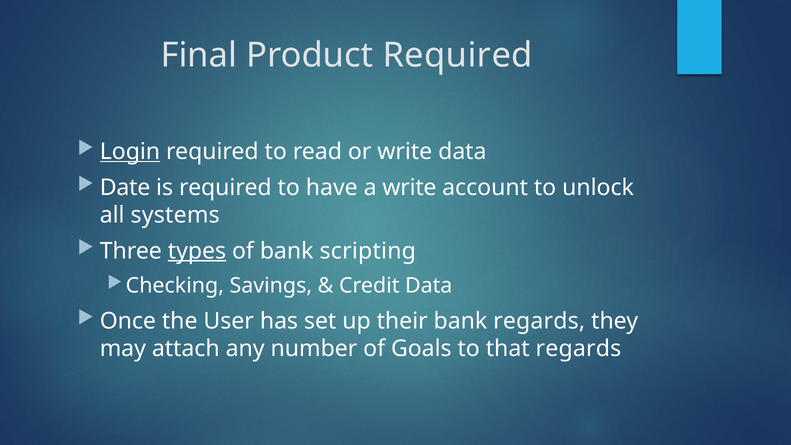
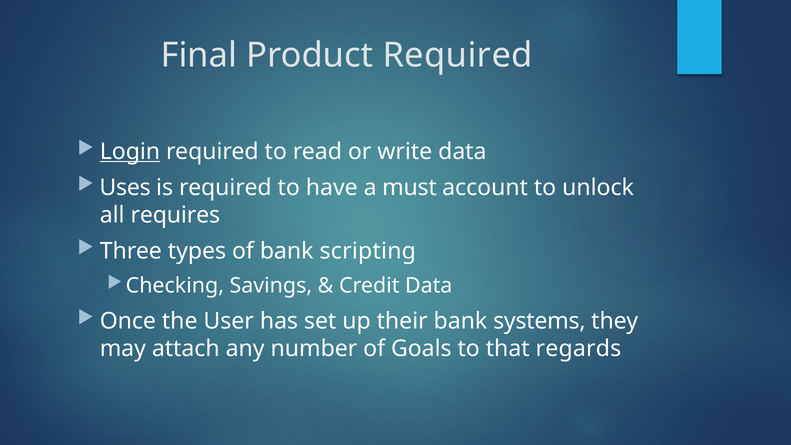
Date: Date -> Uses (125, 187)
a write: write -> must (409, 187)
systems: systems -> requires (175, 215)
types underline: present -> none (197, 251)
bank regards: regards -> systems (539, 321)
